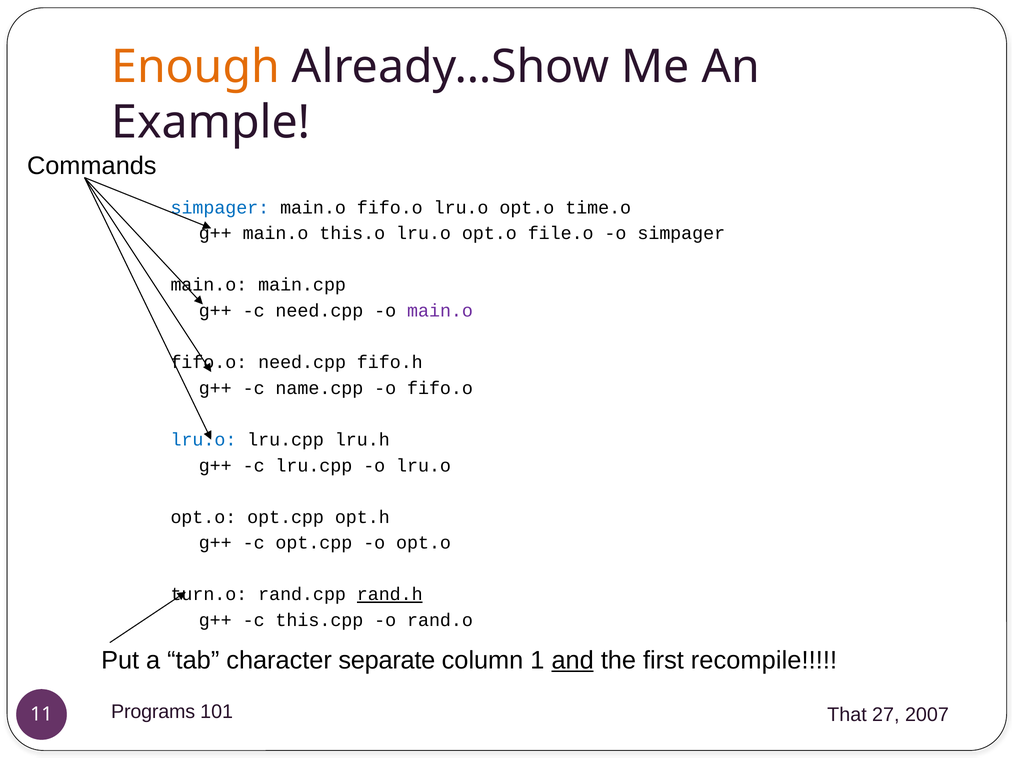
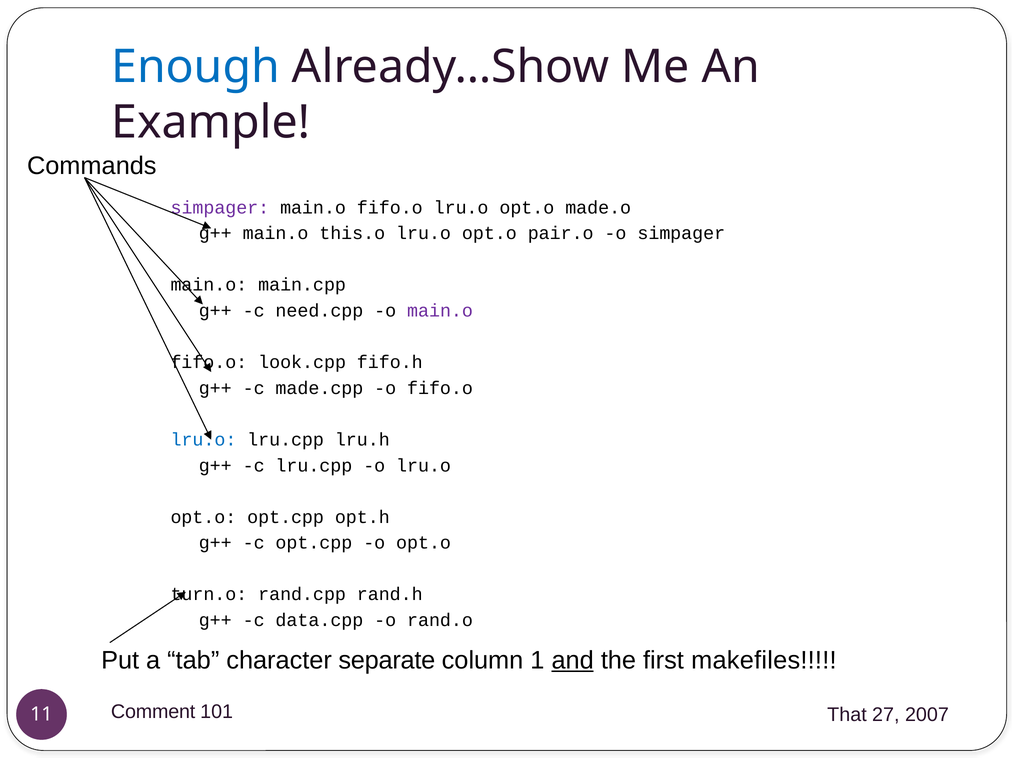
Enough colour: orange -> blue (196, 67)
simpager colour: blue -> purple (220, 207)
time.o: time.o -> made.o (598, 207)
file.o: file.o -> pair.o (561, 233)
fifo.o need.cpp: need.cpp -> look.cpp (302, 362)
name.cpp: name.cpp -> made.cpp (319, 388)
rand.h underline: present -> none (390, 594)
this.cpp: this.cpp -> data.cpp (319, 620)
recompile: recompile -> makefiles (764, 660)
Programs: Programs -> Comment (153, 711)
